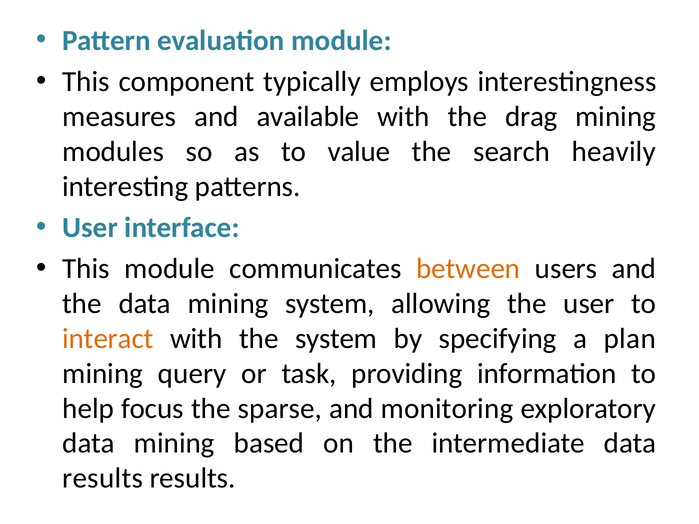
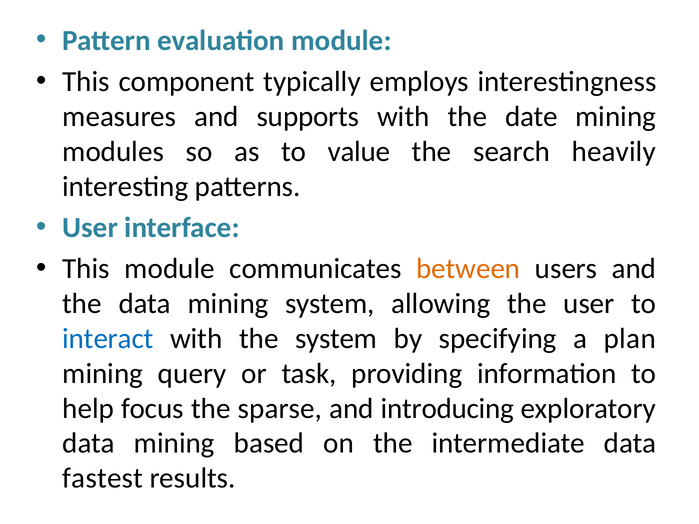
available: available -> supports (308, 117)
drag: drag -> date (531, 117)
interact colour: orange -> blue (108, 339)
monitoring: monitoring -> introducing (447, 409)
results: results -> fastest (103, 479)
